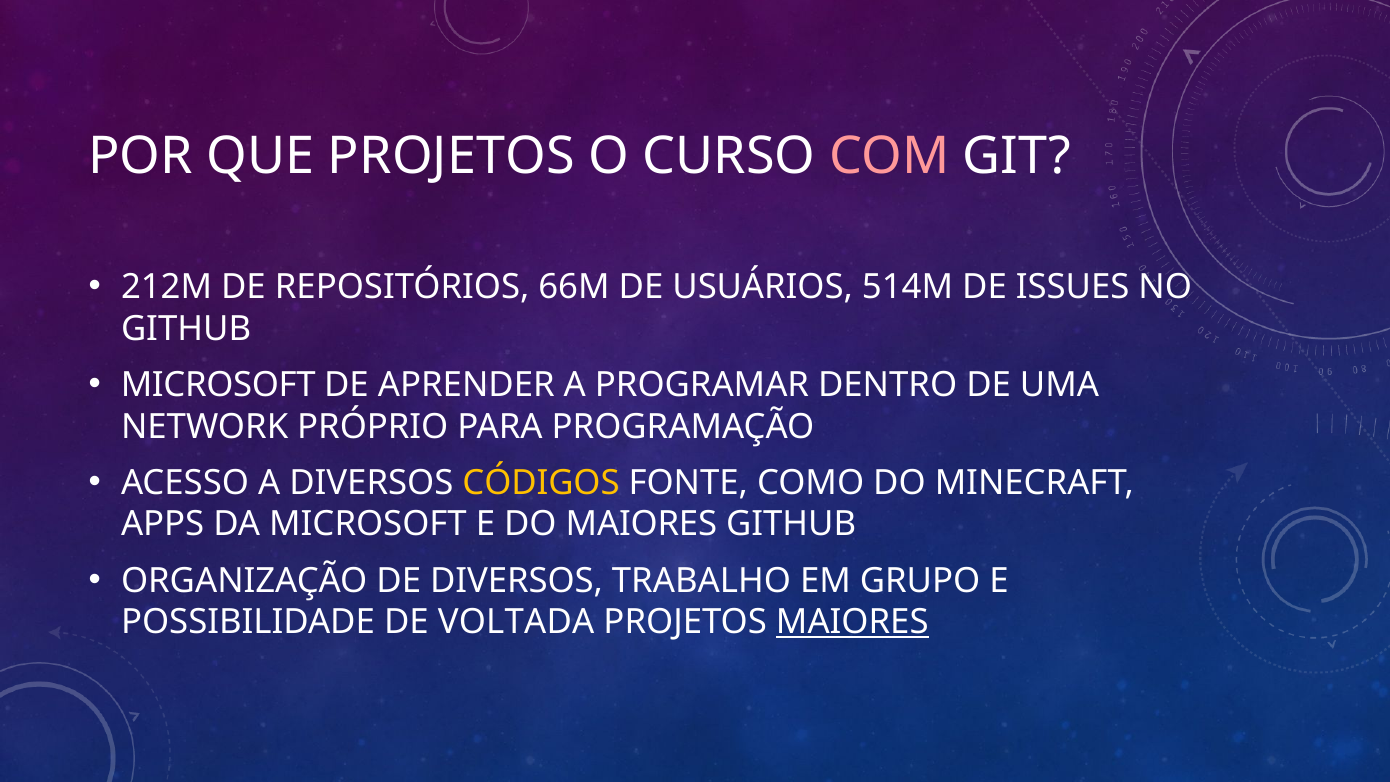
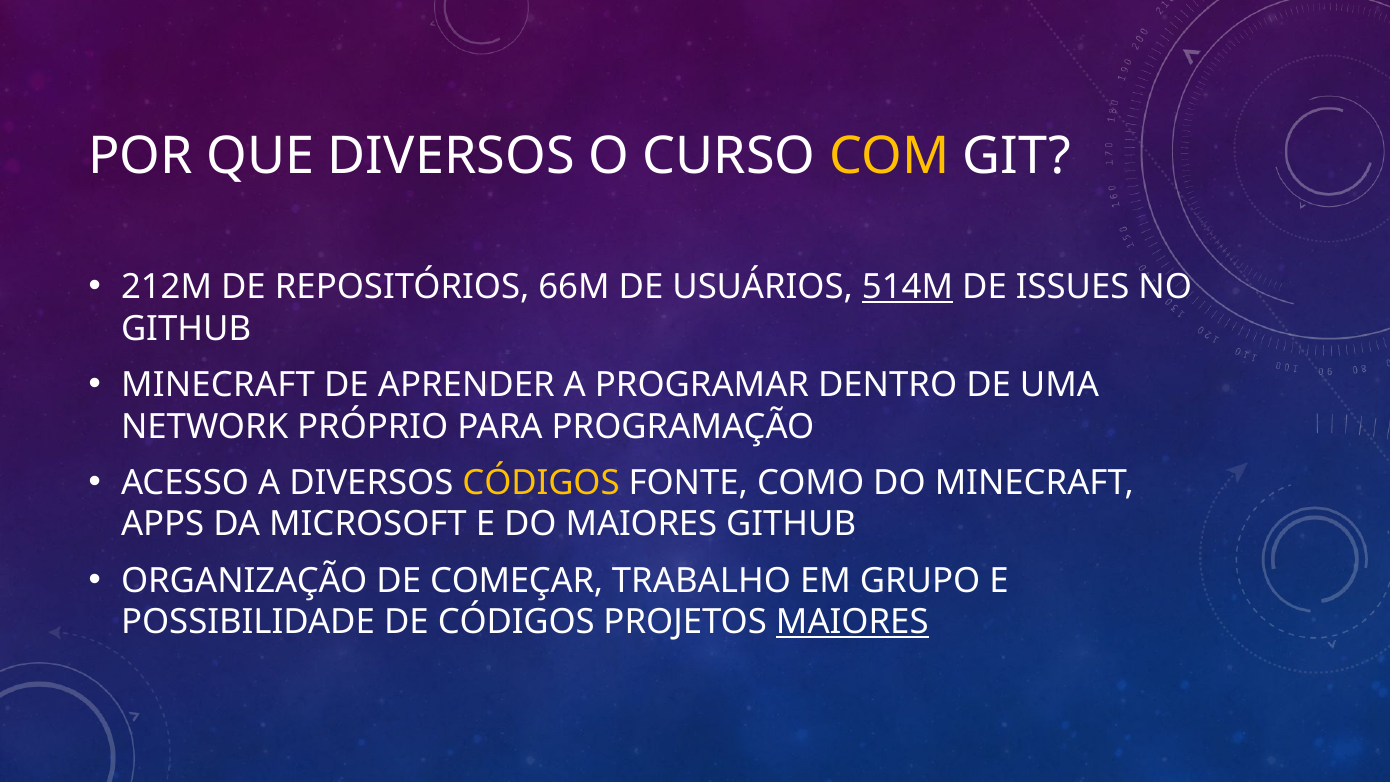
QUE PROJETOS: PROJETOS -> DIVERSOS (451, 156)
COM colour: pink -> yellow (889, 156)
514M underline: none -> present (907, 287)
MICROSOFT: MICROSOFT -> MINECRAFT (218, 385)
DE DIVERSOS: DIVERSOS -> COMEÇAR (517, 581)
DE VOLTADA: VOLTADA -> CÓDIGOS (516, 622)
